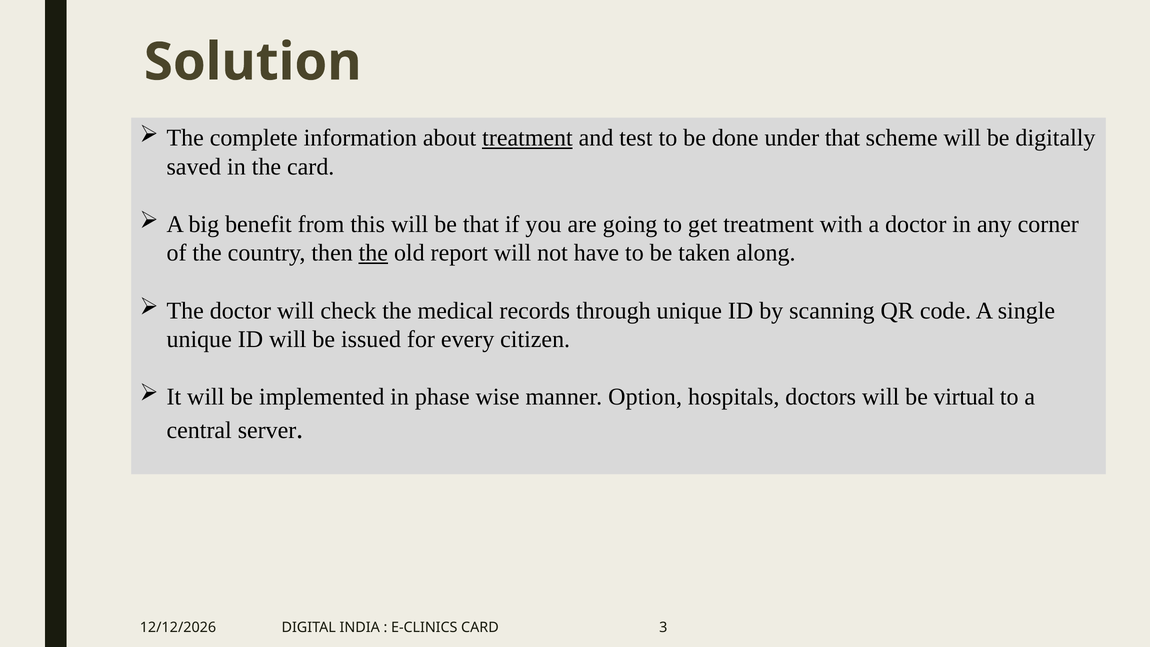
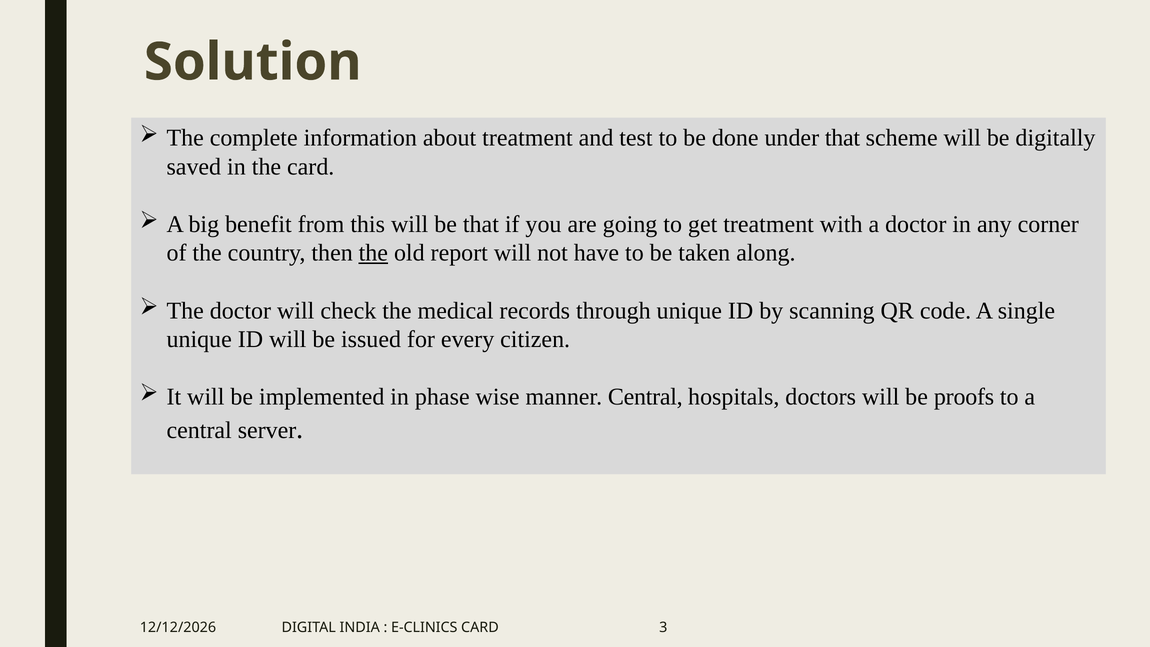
treatment underline: present -> none (527, 138)
manner Option: Option -> Central (645, 397)
virtual: virtual -> proofs (964, 397)
